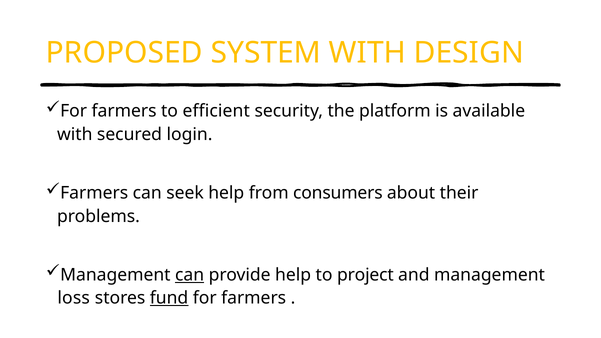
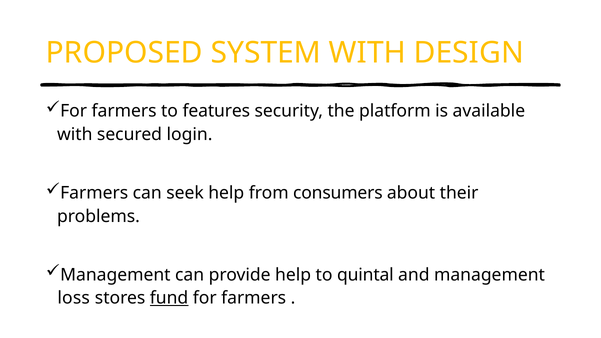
efficient: efficient -> features (216, 111)
can underline: present -> none (190, 275)
project: project -> quintal (365, 275)
